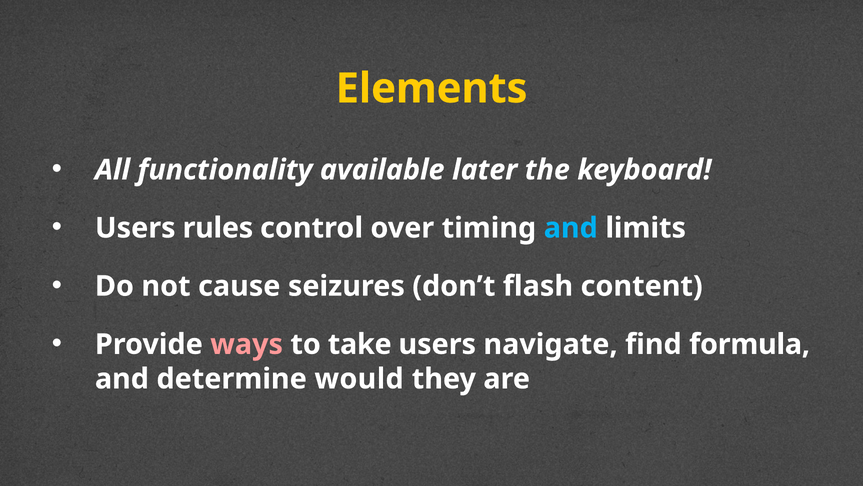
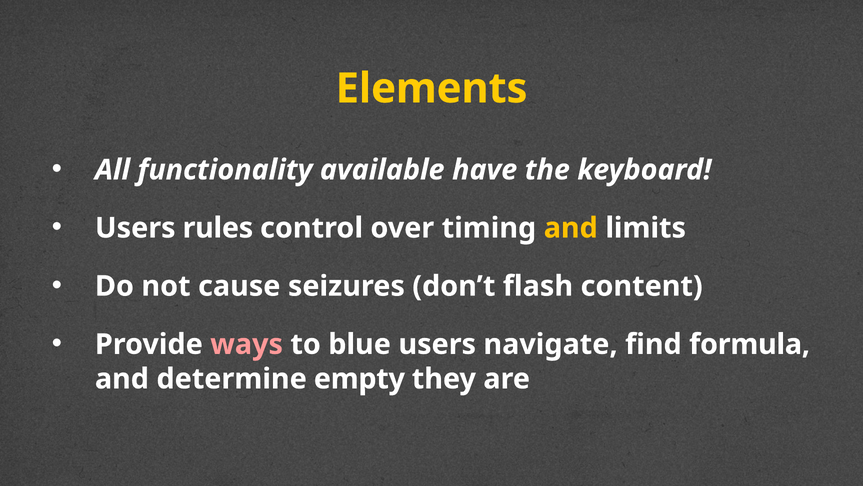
later: later -> have (485, 170)
and colour: light blue -> yellow (571, 228)
take: take -> blue (360, 344)
would: would -> empty (359, 379)
